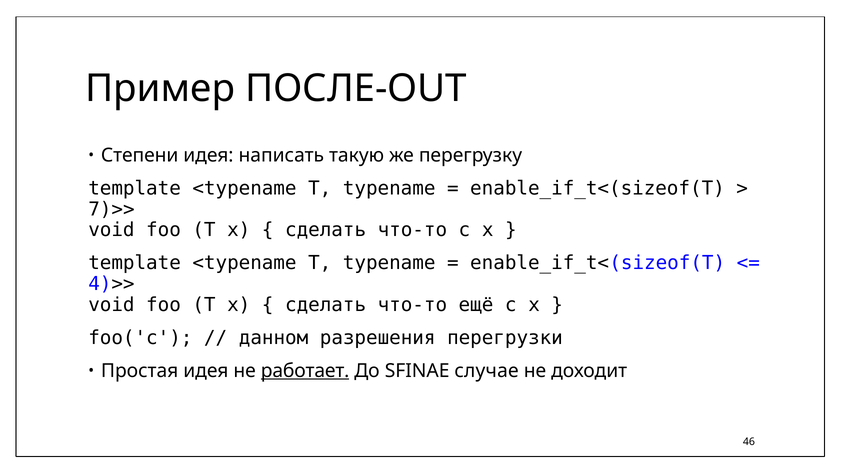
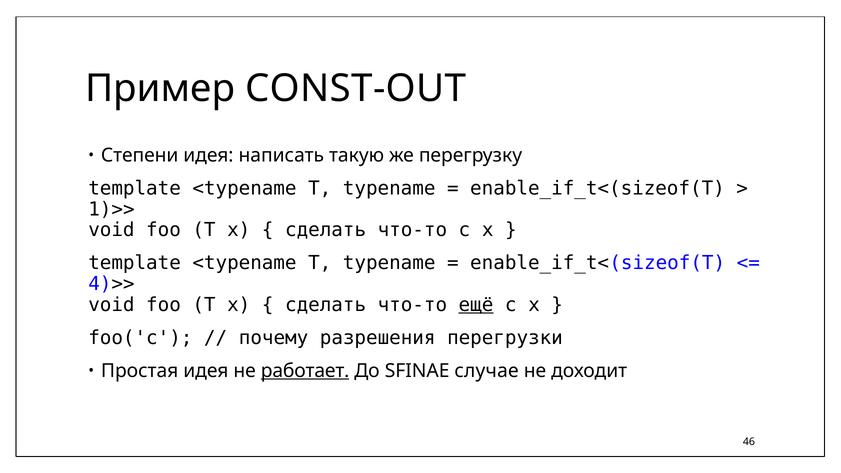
ПОСЛЕ-OUT: ПОСЛЕ-OUT -> CONST-OUT (356, 89)
7)>>: 7)>> -> 1)>> (111, 209)
ещё underline: none -> present (476, 305)
данном: данном -> почему (274, 338)
